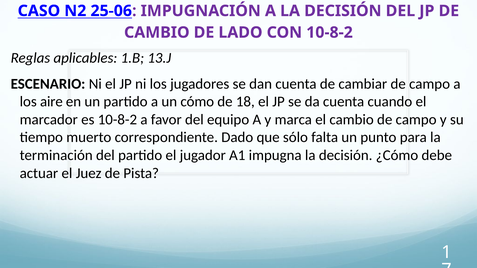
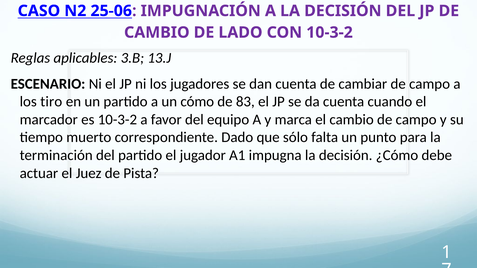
CON 10-8-2: 10-8-2 -> 10-3-2 (330, 33)
1.B: 1.B -> 3.B (132, 58)
aire: aire -> tiro (51, 102)
18: 18 -> 83 (245, 102)
es 10-8-2: 10-8-2 -> 10-3-2 (117, 120)
